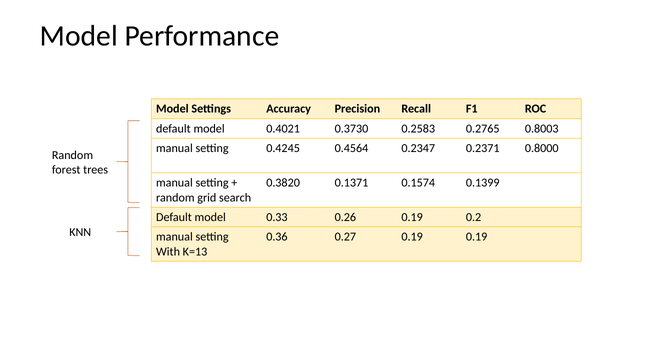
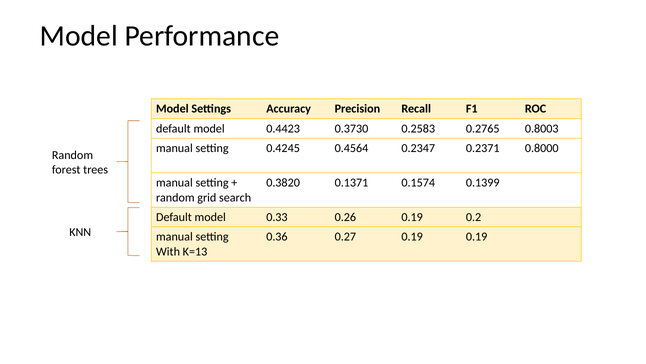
0.4021: 0.4021 -> 0.4423 (283, 128)
